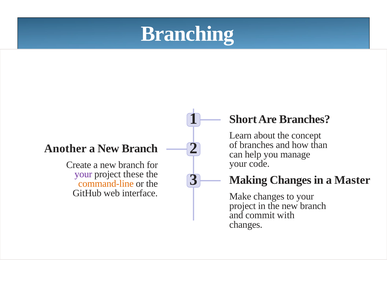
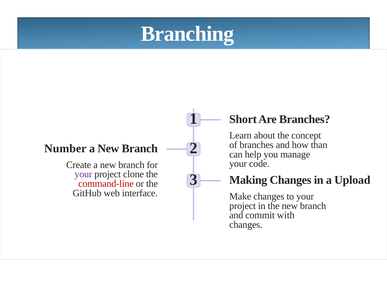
Another: Another -> Number (65, 149)
these: these -> clone (134, 174)
Master: Master -> Upload (352, 180)
command-line colour: orange -> red (106, 184)
